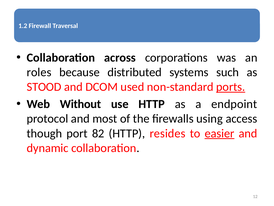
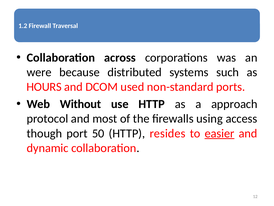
roles: roles -> were (39, 72)
STOOD: STOOD -> HOURS (44, 87)
ports underline: present -> none (231, 87)
endpoint: endpoint -> approach (234, 104)
82: 82 -> 50 (98, 133)
